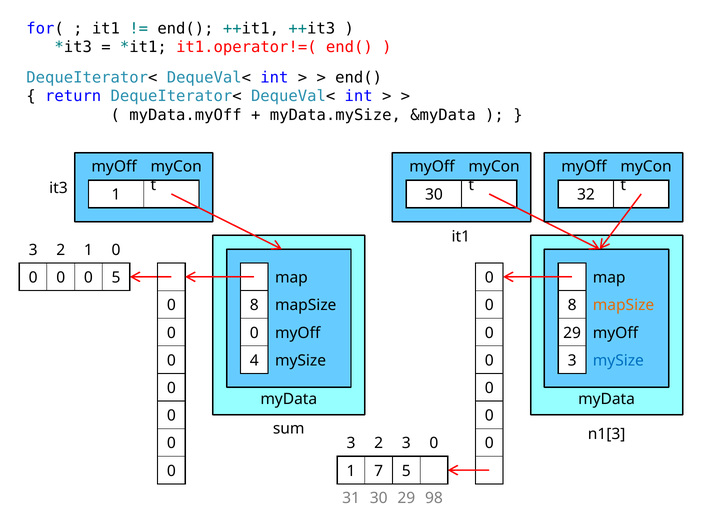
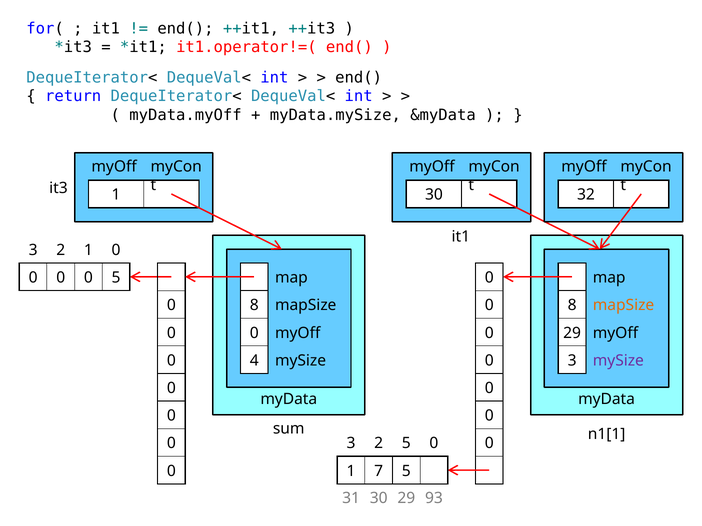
mySize colour: blue -> purple (618, 361)
n1[3: n1[3 -> n1[1 (607, 435)
2 3: 3 -> 5 (406, 444)
98: 98 -> 93 (434, 499)
